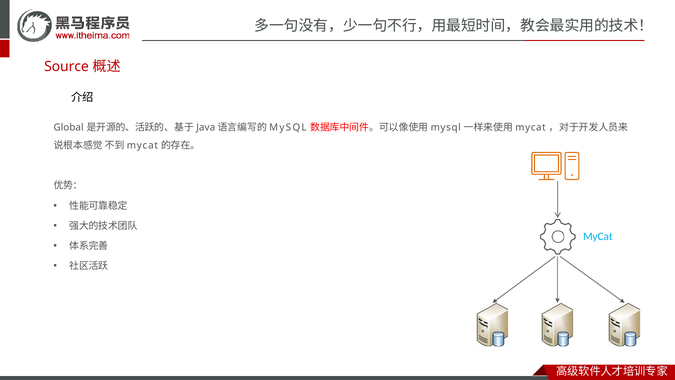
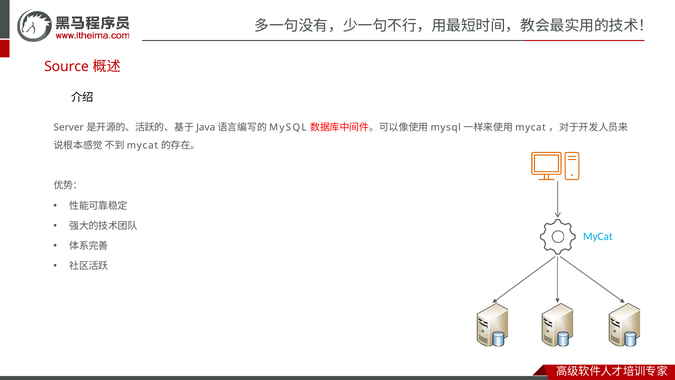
Global: Global -> Server (69, 128)
